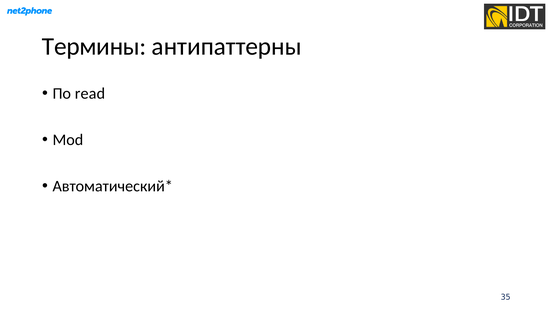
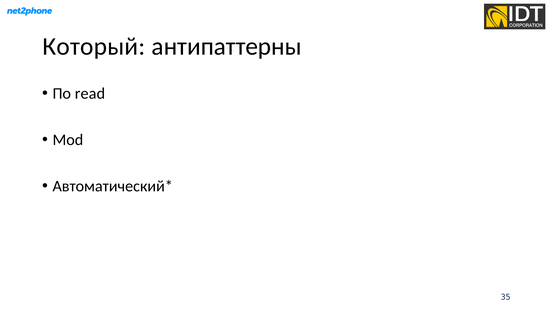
Термины: Термины -> Который (94, 46)
